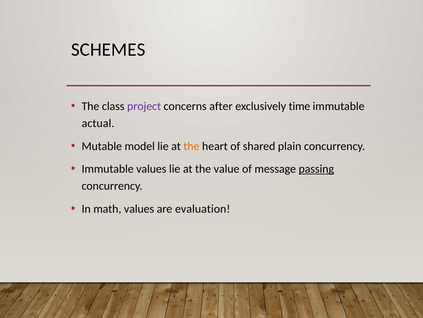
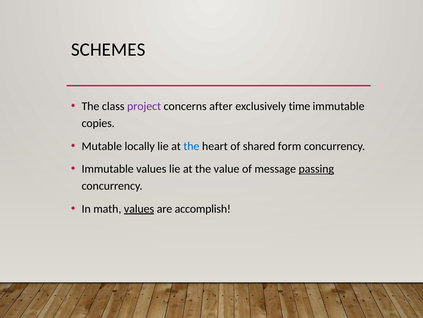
actual: actual -> copies (98, 123)
model: model -> locally (140, 146)
the colour: orange -> blue (191, 146)
plain: plain -> form (290, 146)
values underline: none -> present (139, 208)
evaluation: evaluation -> accomplish (203, 208)
